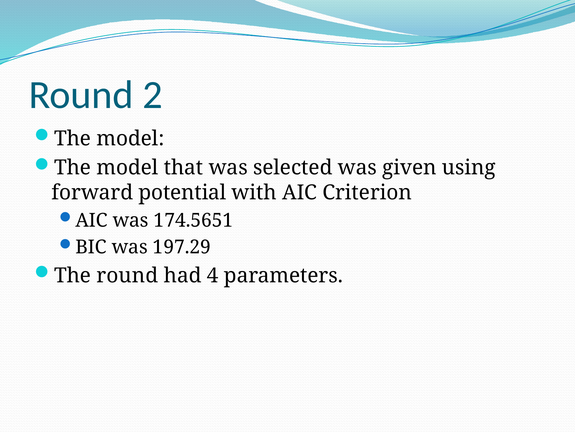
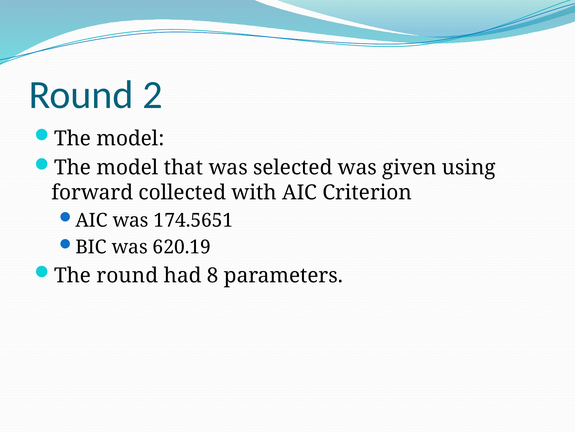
potential: potential -> collected (182, 192)
197.29: 197.29 -> 620.19 (182, 247)
4: 4 -> 8 (213, 275)
